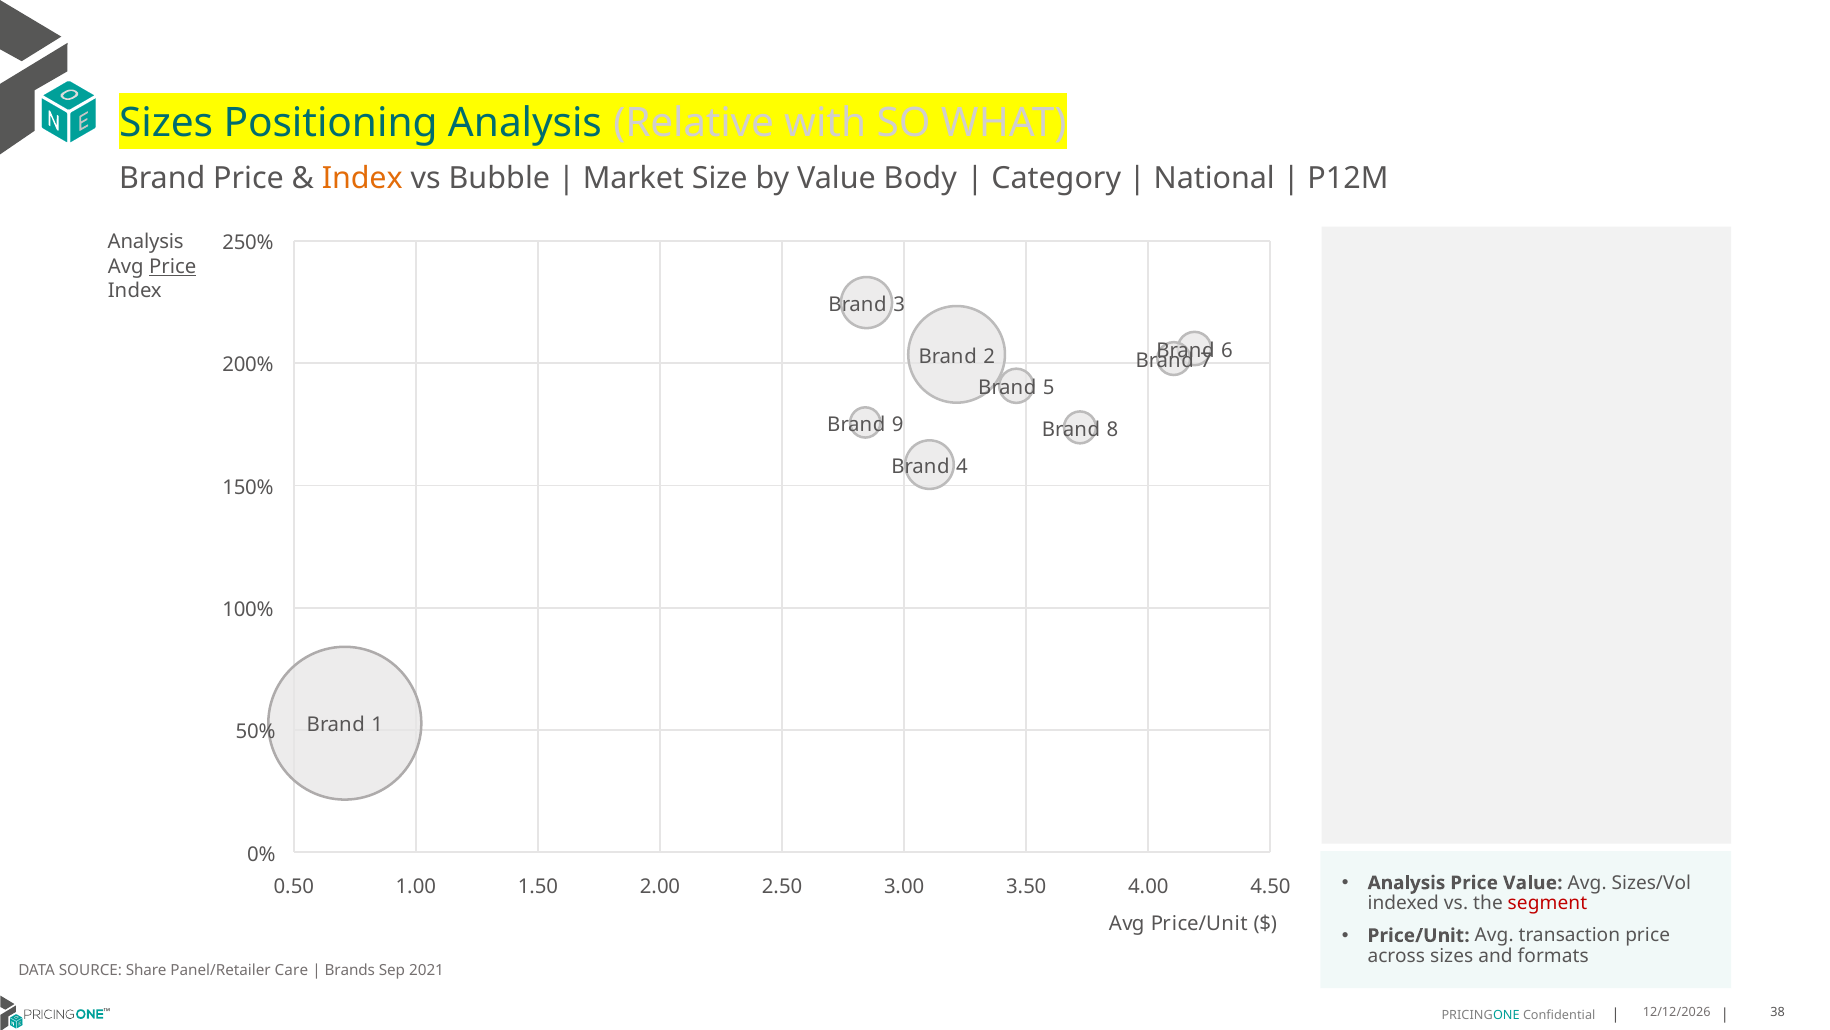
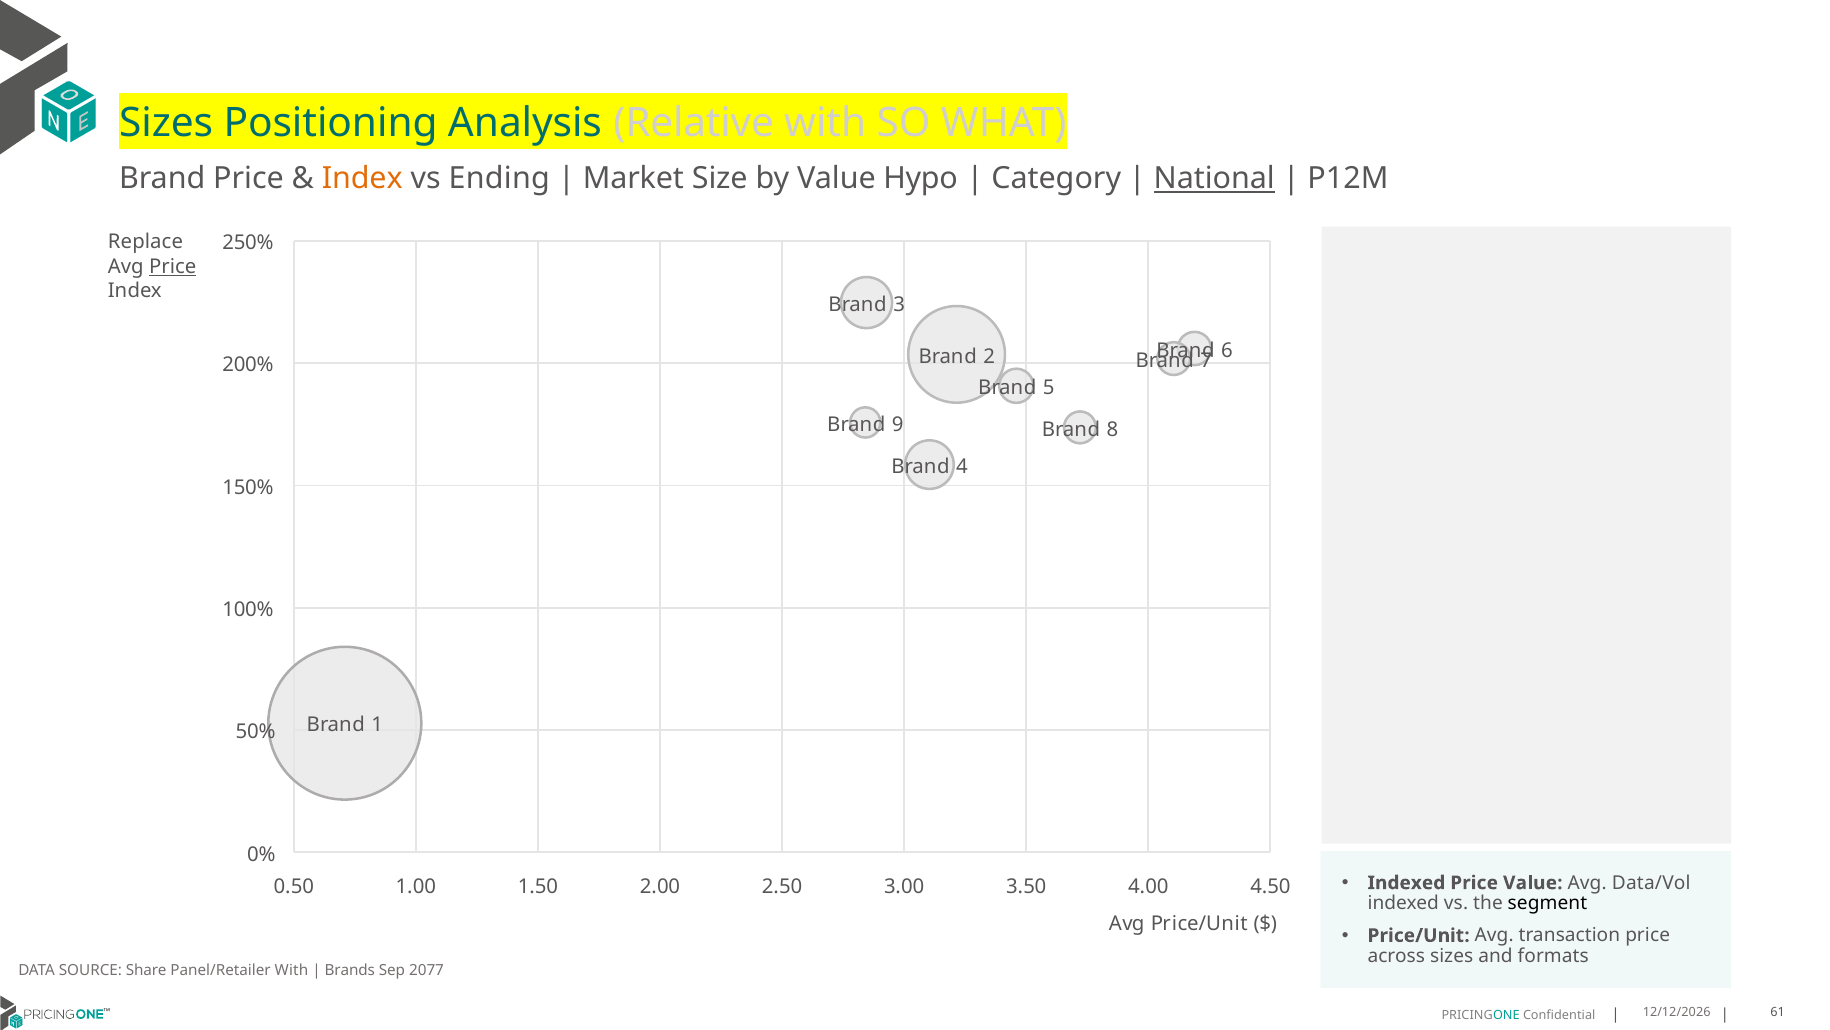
Bubble: Bubble -> Ending (499, 178)
Body: Body -> Hypo (921, 178)
National underline: none -> present (1214, 178)
Analysis: Analysis -> Replace (145, 242)
Analysis: Analysis -> Indexed (1406, 882)
Sizes/Vol: Sizes/Vol -> Data/Vol (1651, 882)
segment colour: red -> black (1547, 903)
Panel/Retailer Care: Care -> With (291, 970)
2021: 2021 -> 2077 (427, 970)
38: 38 -> 61 (1778, 1012)
